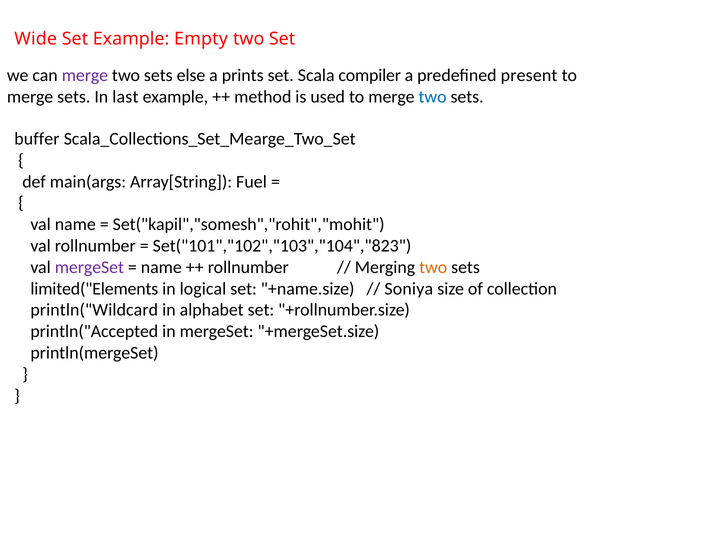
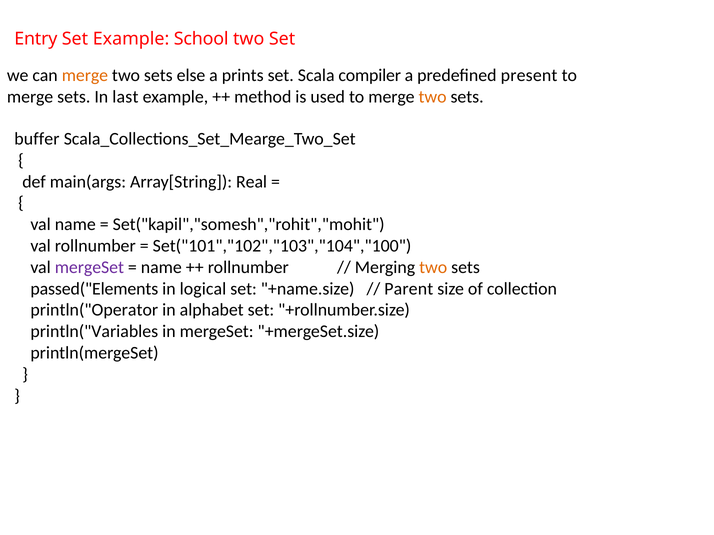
Wide: Wide -> Entry (36, 39)
Empty: Empty -> School (201, 39)
merge colour: purple -> orange (85, 76)
two colour: blue -> orange (433, 97)
Fuel: Fuel -> Real (252, 182)
Set("101","102","103","104","823: Set("101","102","103","104","823 -> Set("101","102","103","104","100 (282, 246)
limited("Elements: limited("Elements -> passed("Elements (94, 289)
Soniya: Soniya -> Parent (409, 289)
println("Wildcard: println("Wildcard -> println("Operator (94, 310)
println("Accepted: println("Accepted -> println("Variables (94, 332)
